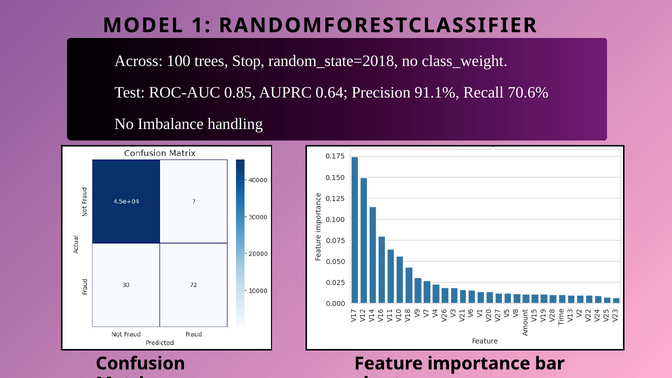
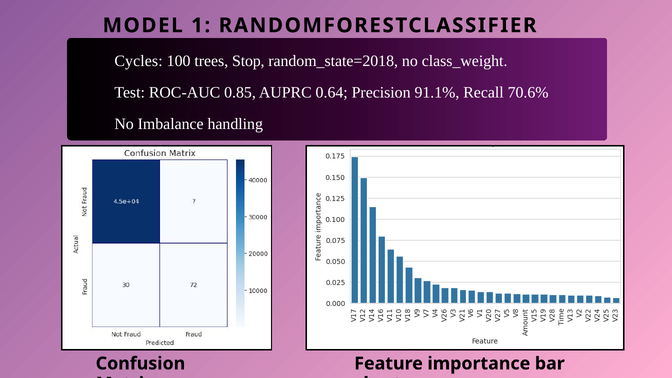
Across: Across -> Cycles (139, 61)
